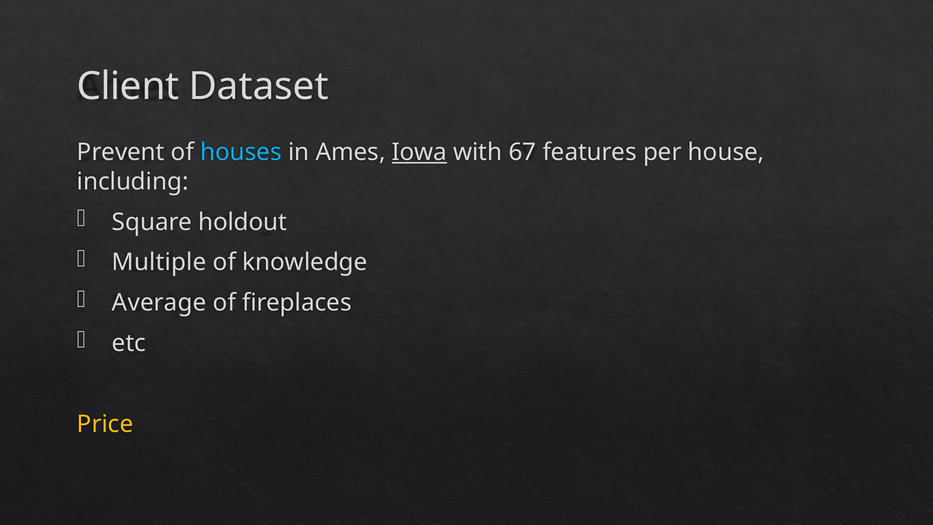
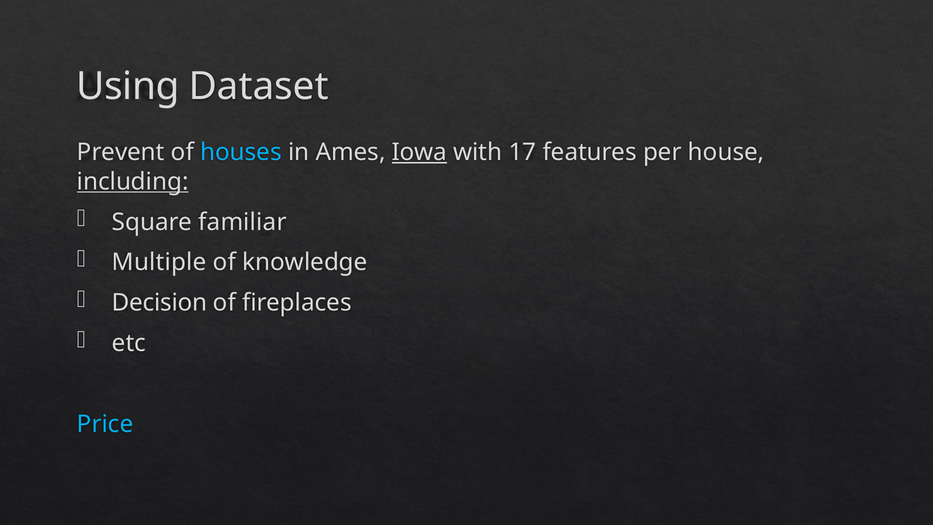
Client: Client -> Using (128, 86)
67: 67 -> 17 (522, 152)
including underline: none -> present (133, 181)
holdout: holdout -> familiar (242, 222)
Average: Average -> Decision (159, 303)
Price colour: yellow -> light blue (105, 424)
